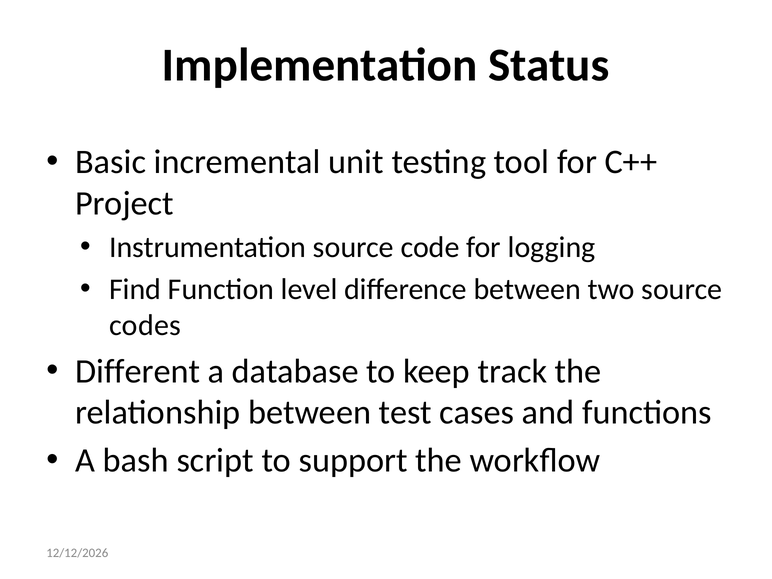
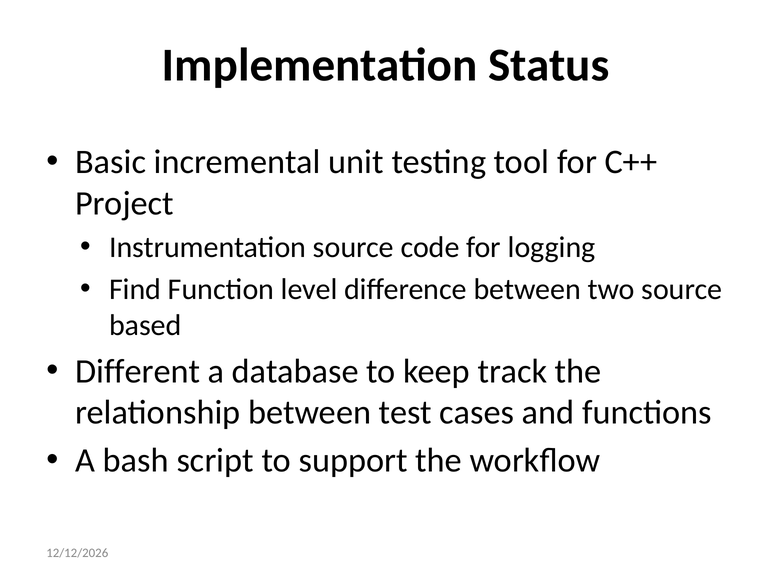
codes: codes -> based (145, 325)
